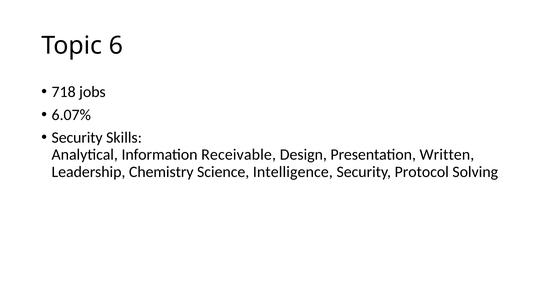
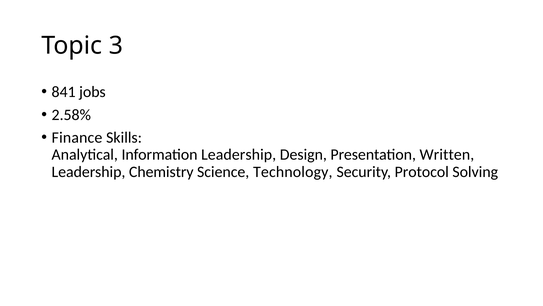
6: 6 -> 3 (116, 46)
718: 718 -> 841 (64, 92)
6.07%: 6.07% -> 2.58% (71, 115)
Security: Security -> Finance (77, 137)
Information Receivable: Receivable -> Leadership (239, 154)
Intelligence: Intelligence -> Technology (293, 172)
